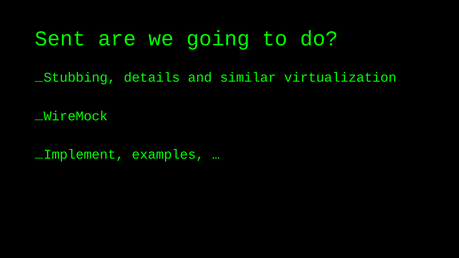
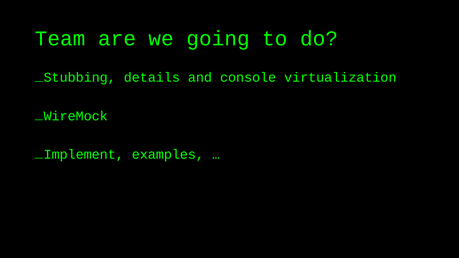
Sent: Sent -> Team (60, 39)
similar: similar -> console (248, 78)
